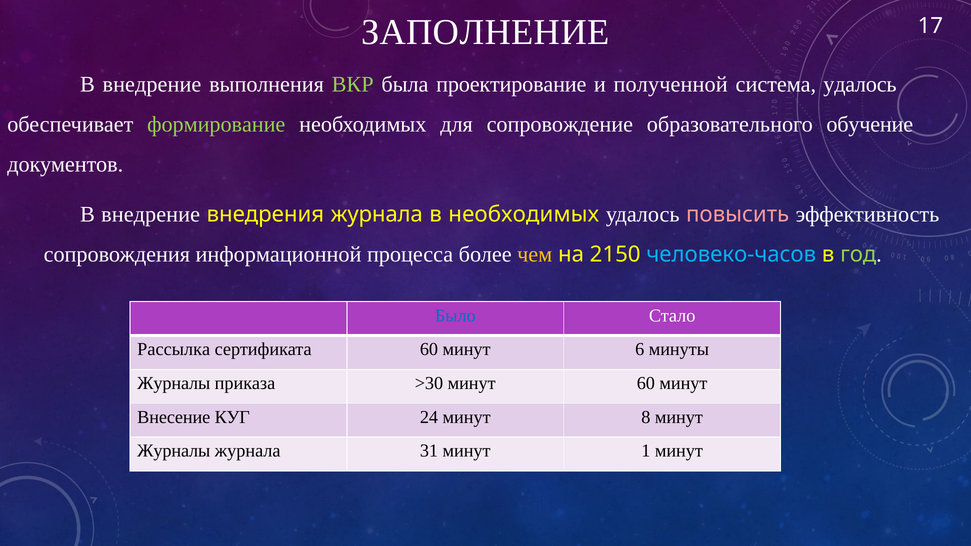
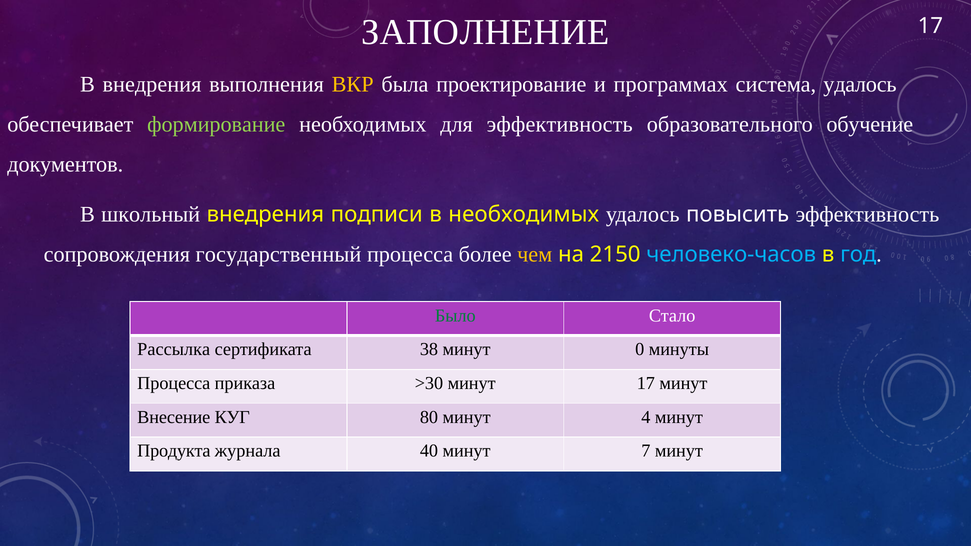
внедрение: внедрение -> внедрения (152, 84)
ВКР colour: light green -> yellow (353, 84)
полученной: полученной -> программах (671, 84)
для сопровождение: сопровождение -> эффективность (560, 124)
внедрение: внедрение -> школьный (151, 214)
внедрения журнала: журнала -> подписи (377, 214)
повысить colour: pink -> white (738, 214)
информационной: информационной -> государственный (278, 254)
год colour: light green -> light blue (858, 254)
Было colour: blue -> green (455, 316)
сертификата 60: 60 -> 38 (429, 349)
6: 6 -> 0 (640, 349)
Журналы: Журналы -> Процесса (174, 383)
минут 60: 60 -> 17 (646, 383)
24: 24 -> 80 (429, 417)
8: 8 -> 4 (646, 417)
Журналы: Журналы -> Продукта (174, 451)
31: 31 -> 40 (429, 451)
1: 1 -> 7 (646, 451)
